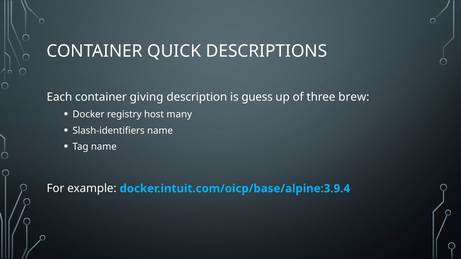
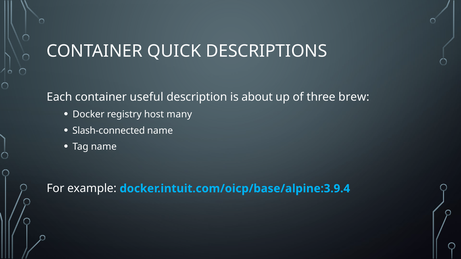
giving: giving -> useful (147, 97)
guess: guess -> about (257, 97)
Slash-identifiers: Slash-identifiers -> Slash-connected (109, 131)
